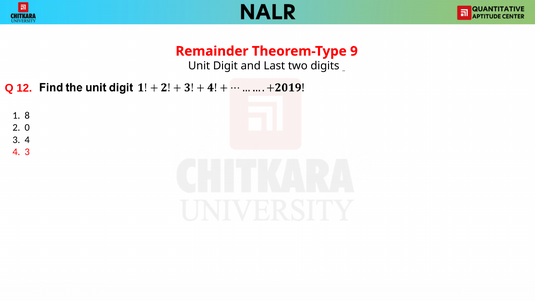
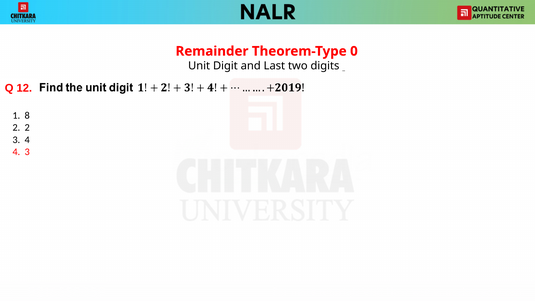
9: 9 -> 0 (354, 51)
2 0: 0 -> 2 (27, 128)
